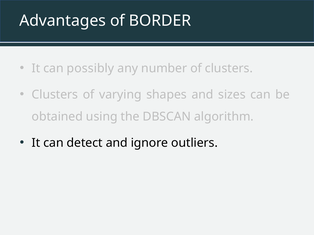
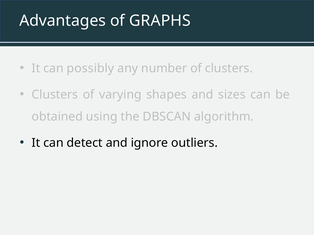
BORDER: BORDER -> GRAPHS (160, 21)
